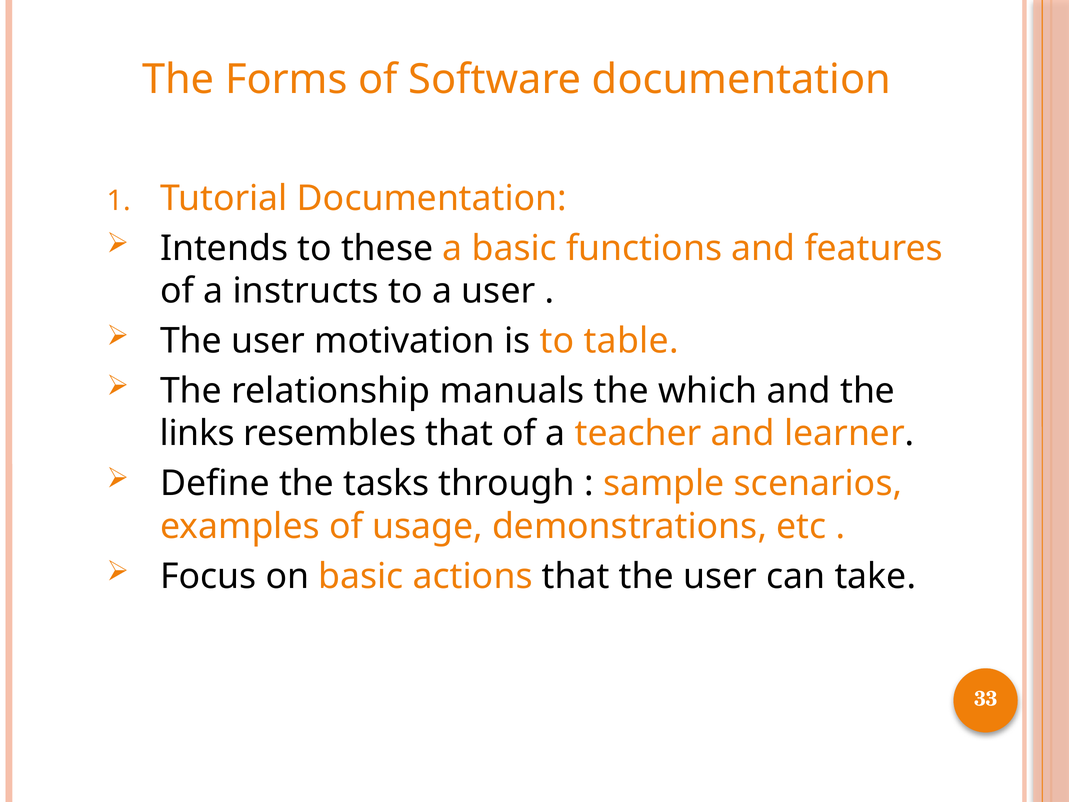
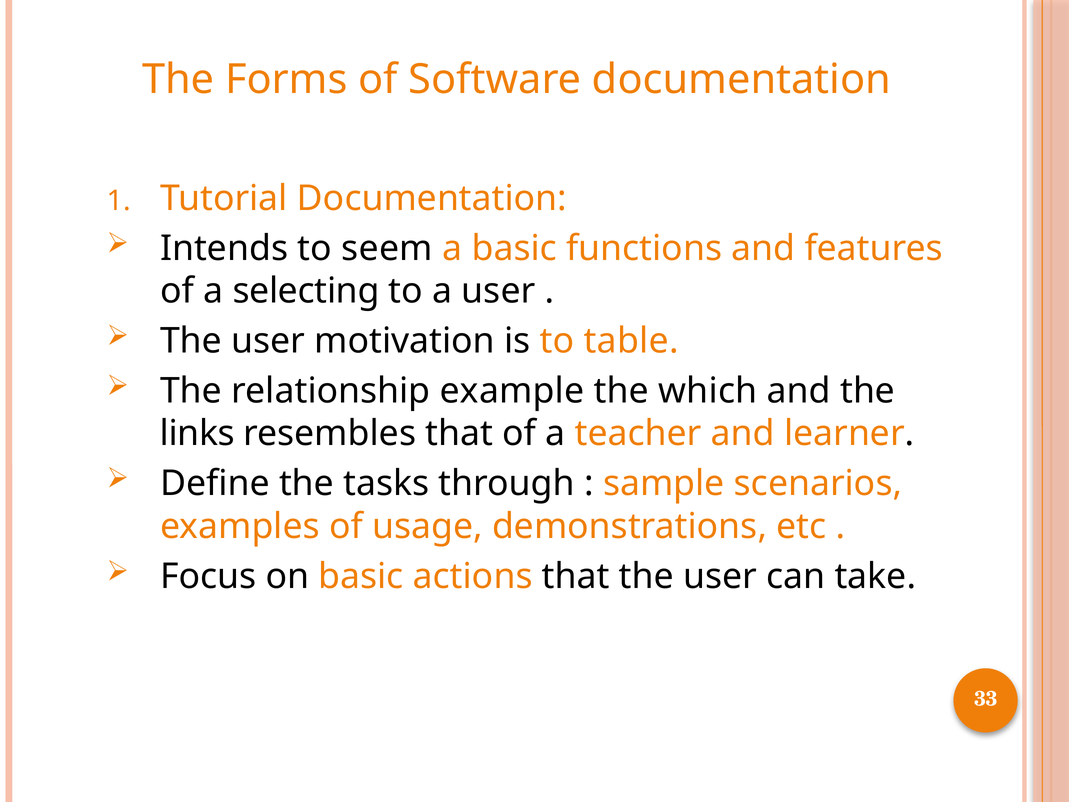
these: these -> seem (387, 248)
instructs: instructs -> selecting (306, 291)
manuals: manuals -> example (512, 391)
